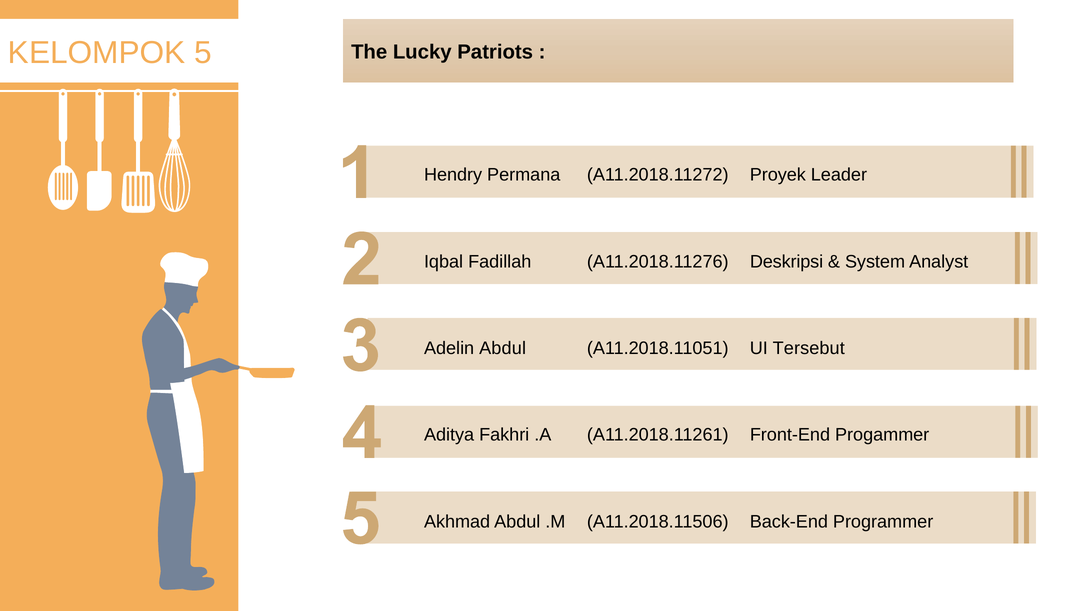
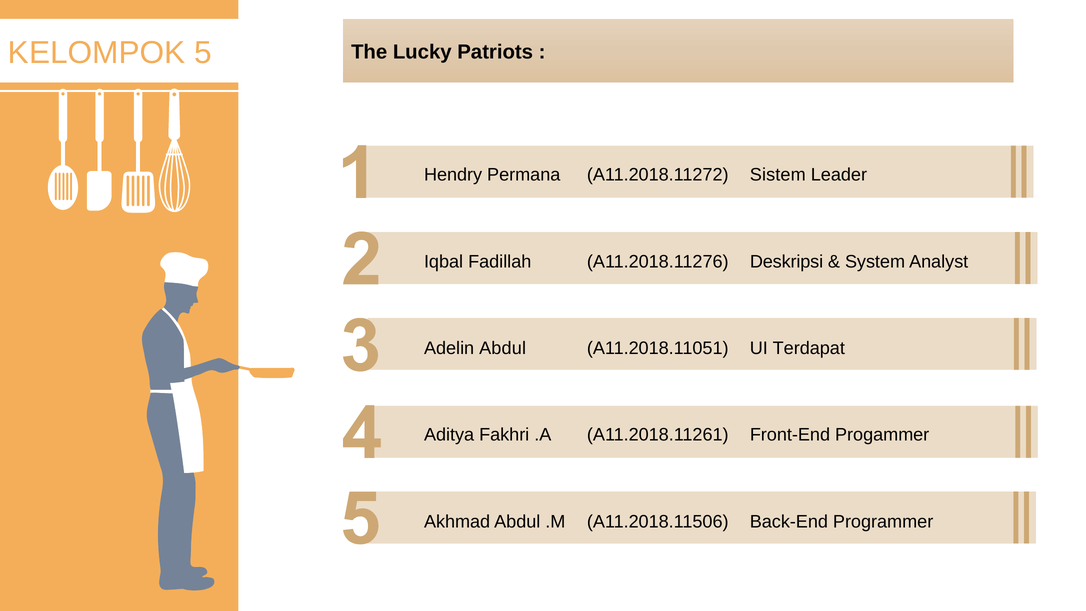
Proyek: Proyek -> Sistem (778, 175)
Tersebut: Tersebut -> Terdapat (809, 348)
